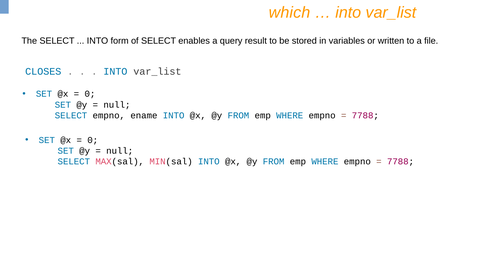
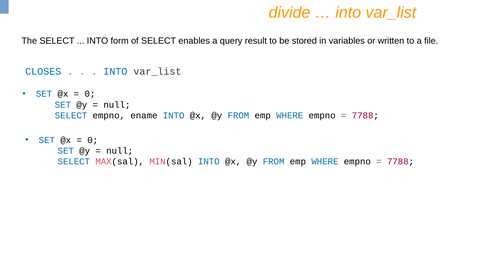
which: which -> divide (290, 12)
